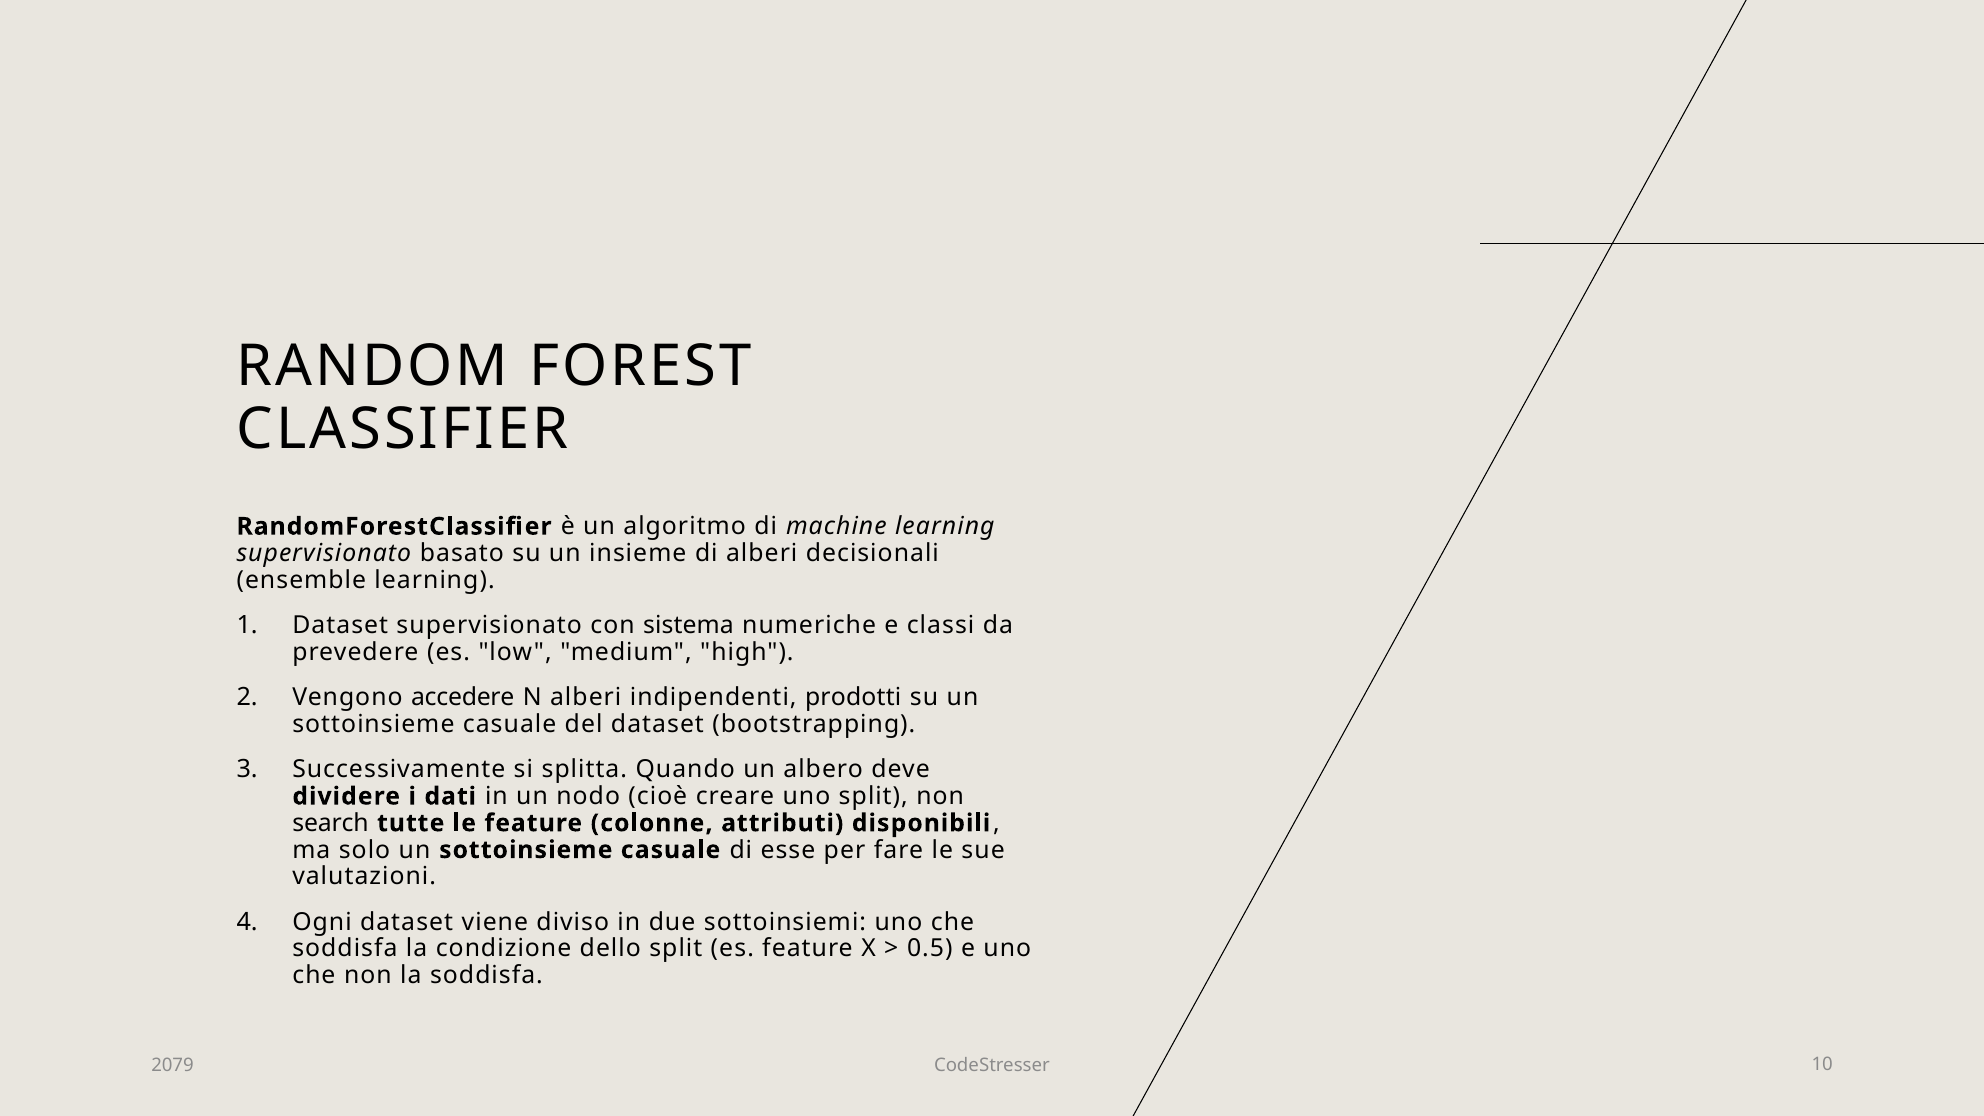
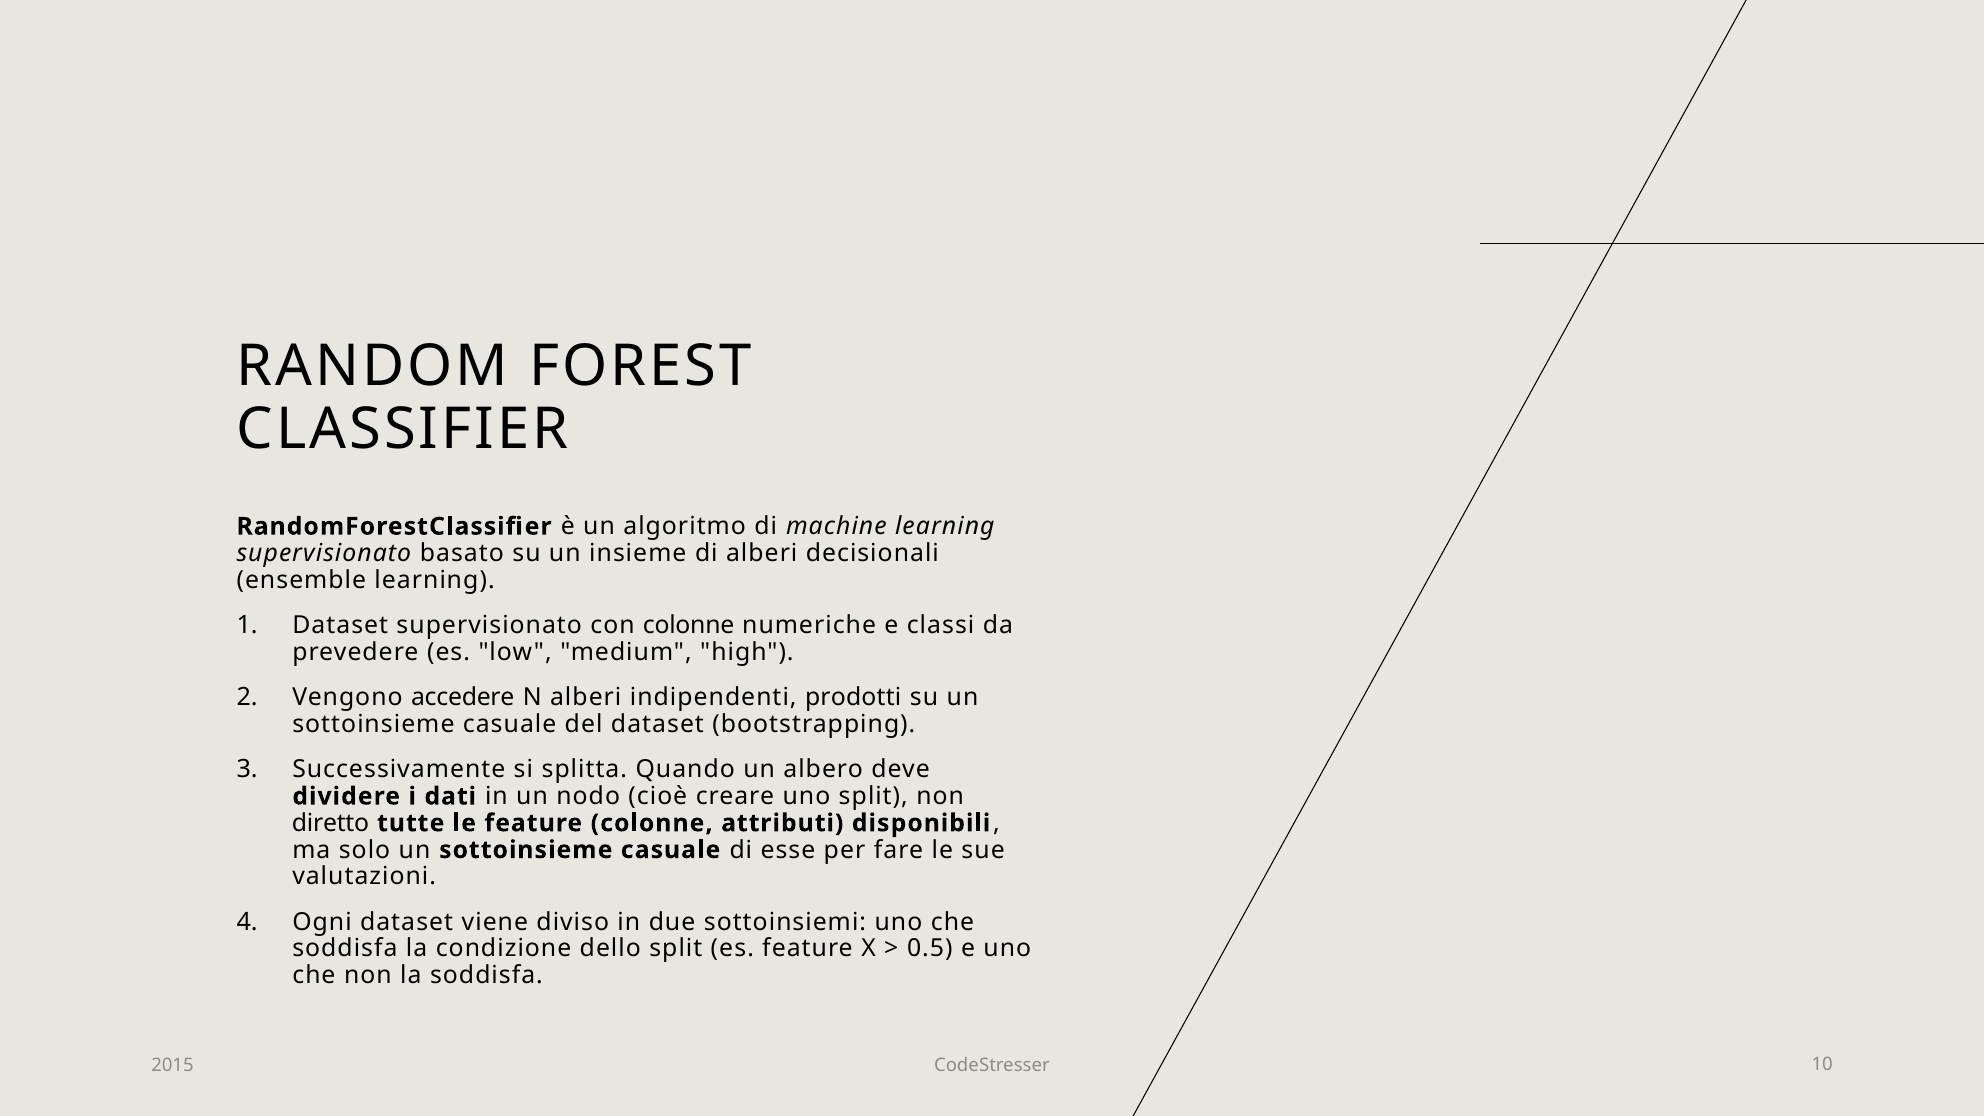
con sistema: sistema -> colonne (689, 625)
search: search -> diretto (331, 823)
2079: 2079 -> 2015 (172, 1065)
